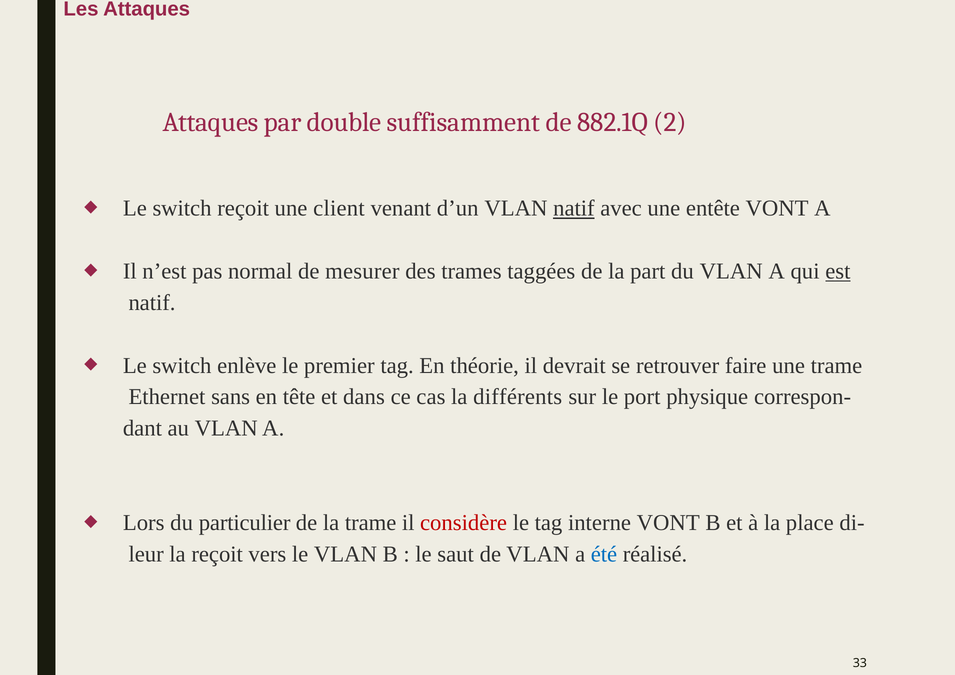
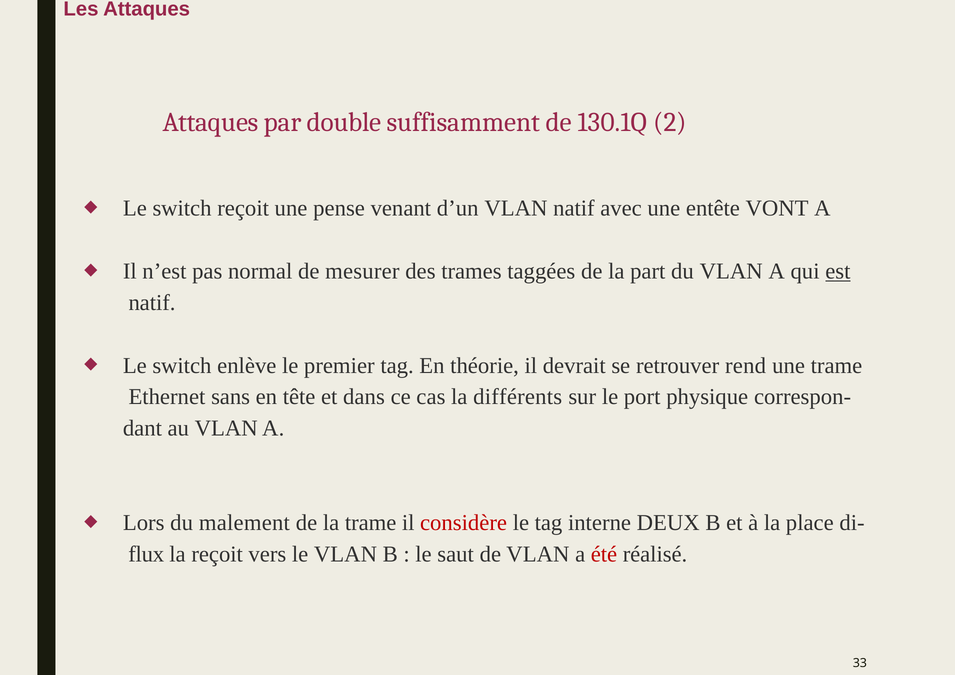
882.1Q: 882.1Q -> 130.1Q (612, 122)
client: client -> pense (339, 208)
natif underline: present -> none (574, 208)
faire: faire -> rend (746, 366)
particulier: particulier -> malement (244, 523)
interne VONT: VONT -> DEUX (668, 523)
leur: leur -> flux (146, 554)
été colour: blue -> red (604, 554)
